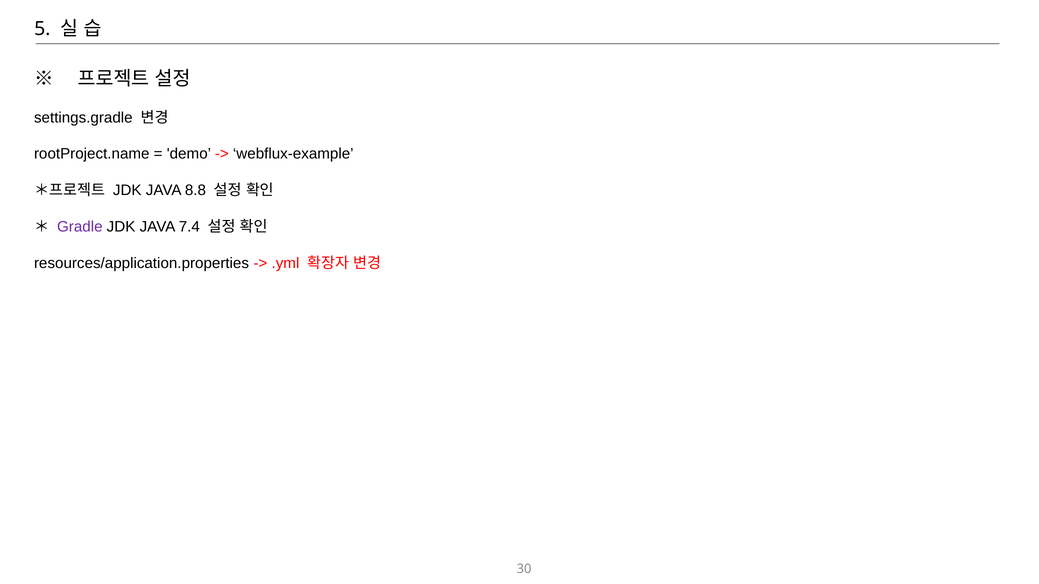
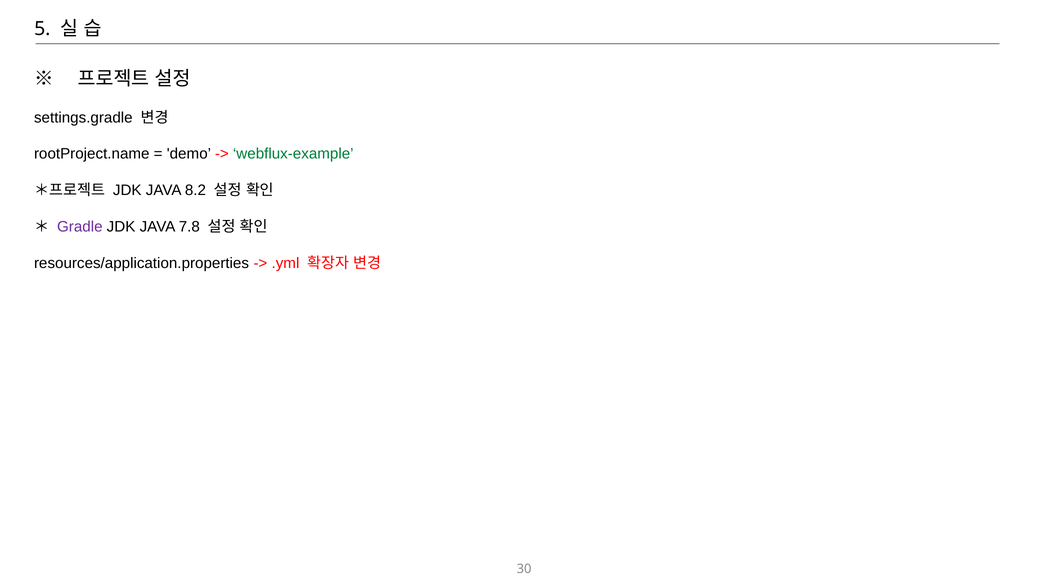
webflux-example colour: black -> green (293, 154)
8.8: 8.8 -> 8.2 (195, 190)
7.4: 7.4 -> 7.8 (189, 227)
